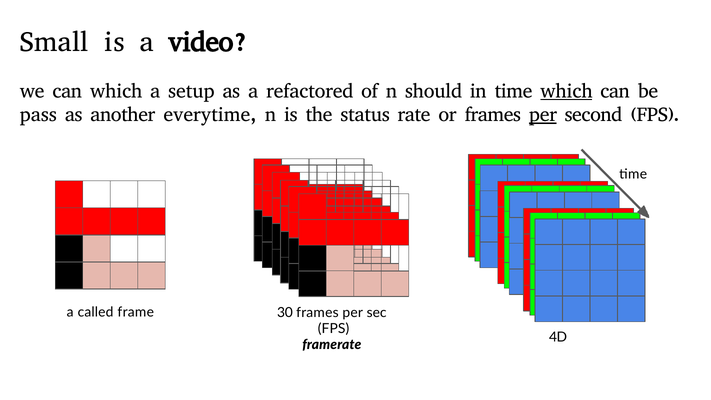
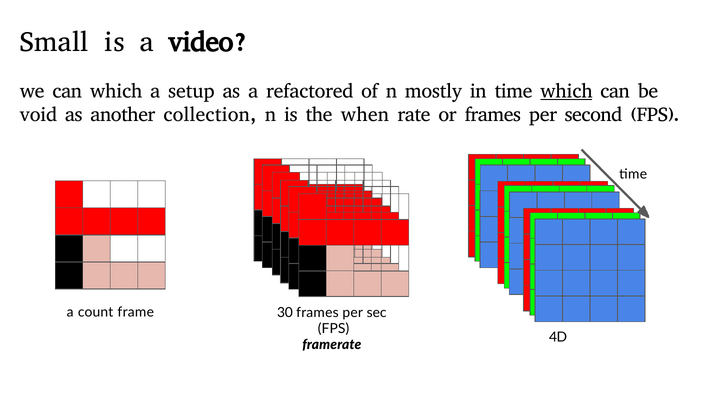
should: should -> mostly (434, 91)
pass: pass -> void (38, 115)
everytime: everytime -> collection (210, 115)
status: status -> when (365, 115)
per underline: present -> none (543, 115)
called: called -> count (96, 312)
